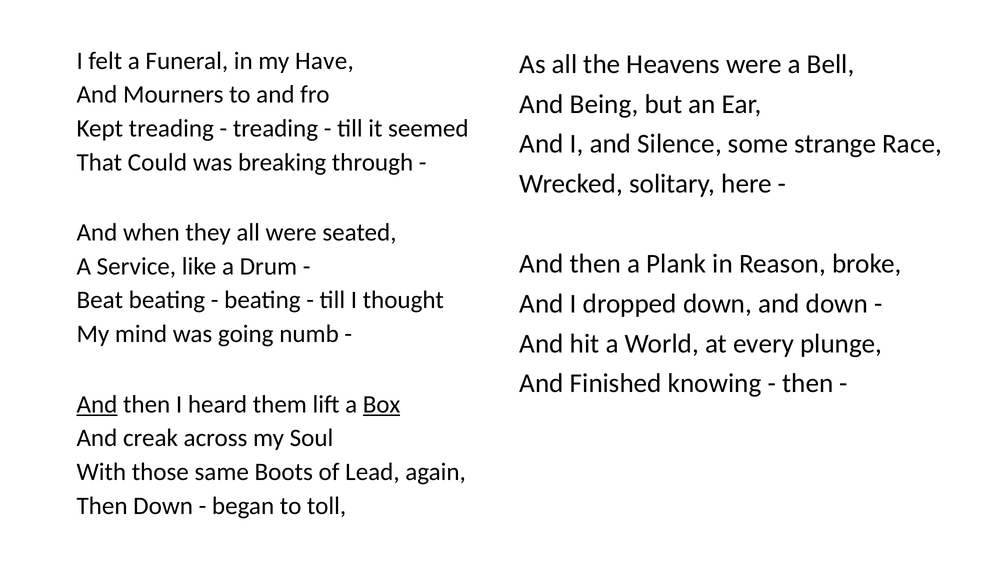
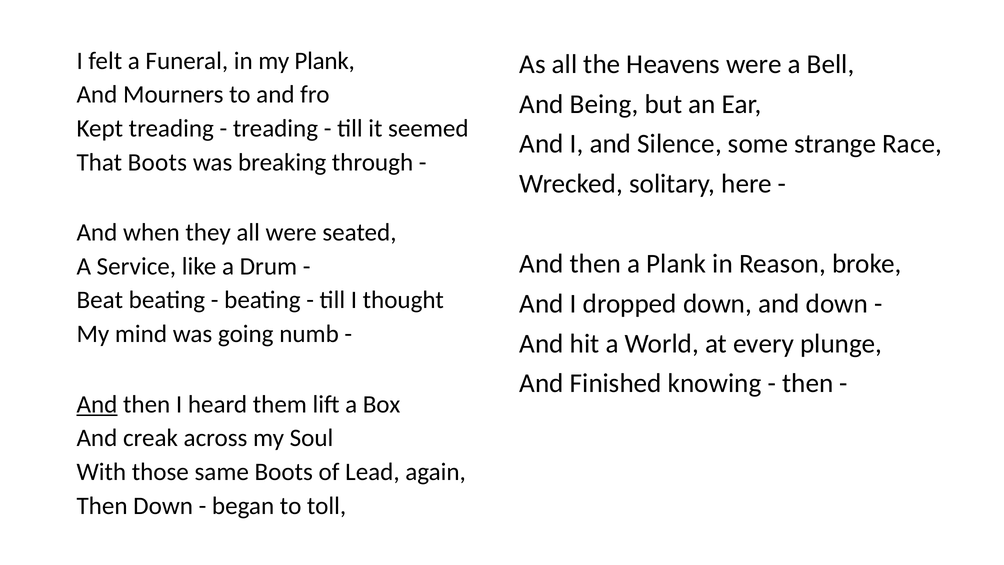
my Have: Have -> Plank (325, 61)
That Could: Could -> Boots (157, 162)
Box underline: present -> none (382, 404)
